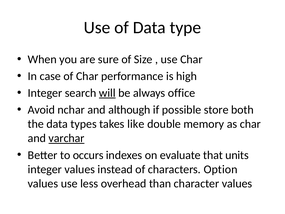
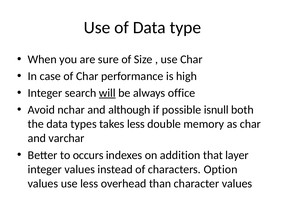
store: store -> isnull (216, 110)
takes like: like -> less (136, 124)
varchar underline: present -> none (67, 138)
evaluate: evaluate -> addition (180, 155)
units: units -> layer (237, 155)
